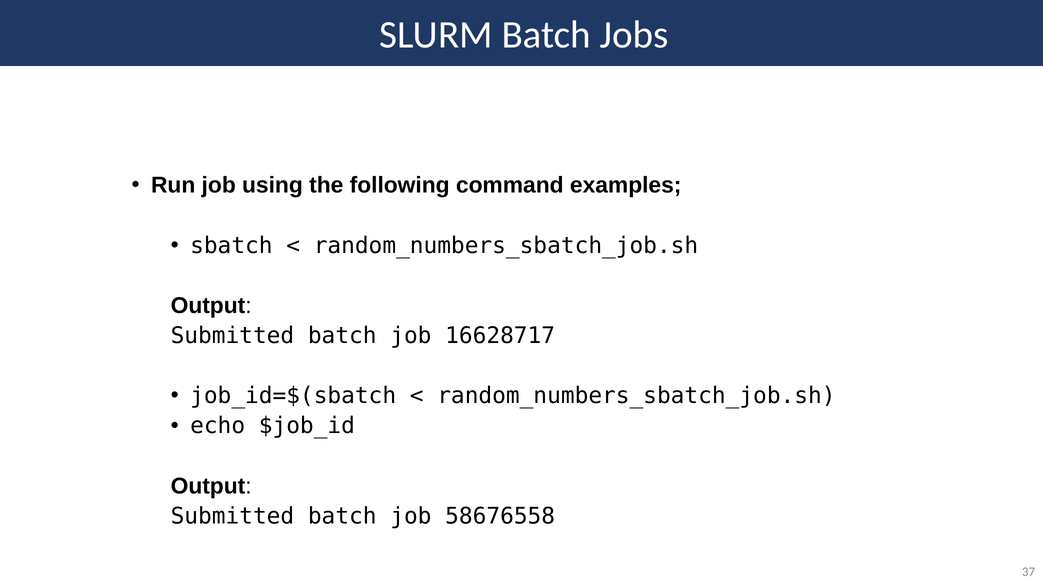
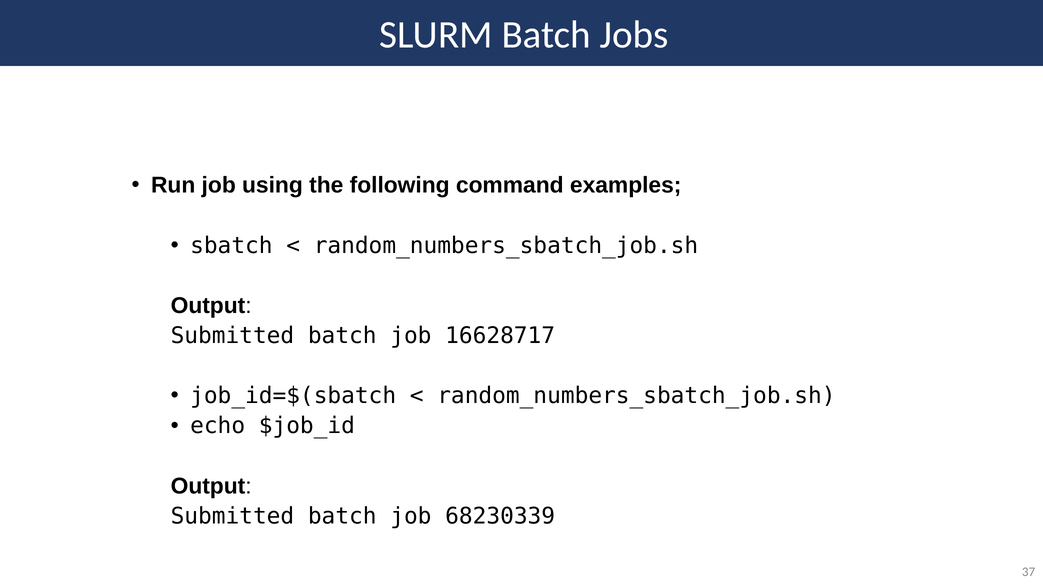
58676558: 58676558 -> 68230339 (500, 516)
